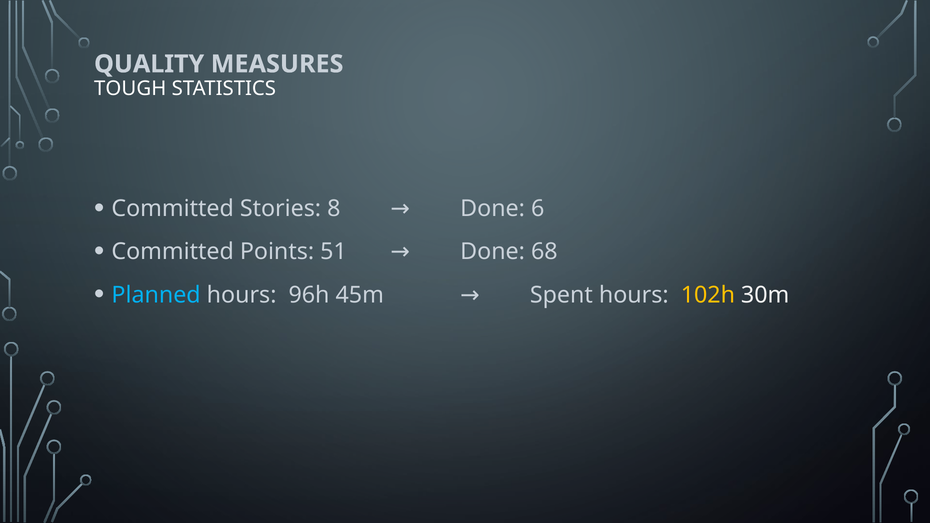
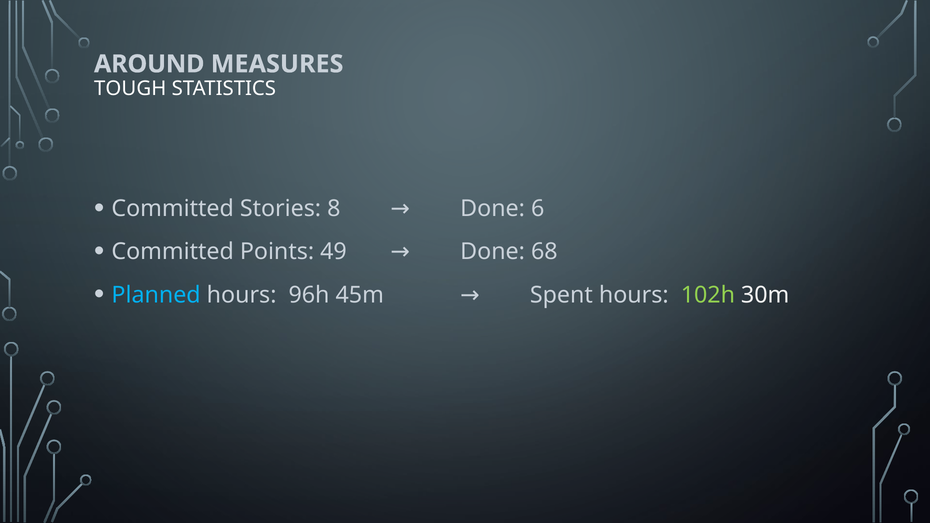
QUALITY: QUALITY -> AROUND (149, 64)
51: 51 -> 49 (333, 252)
102h colour: yellow -> light green (708, 295)
